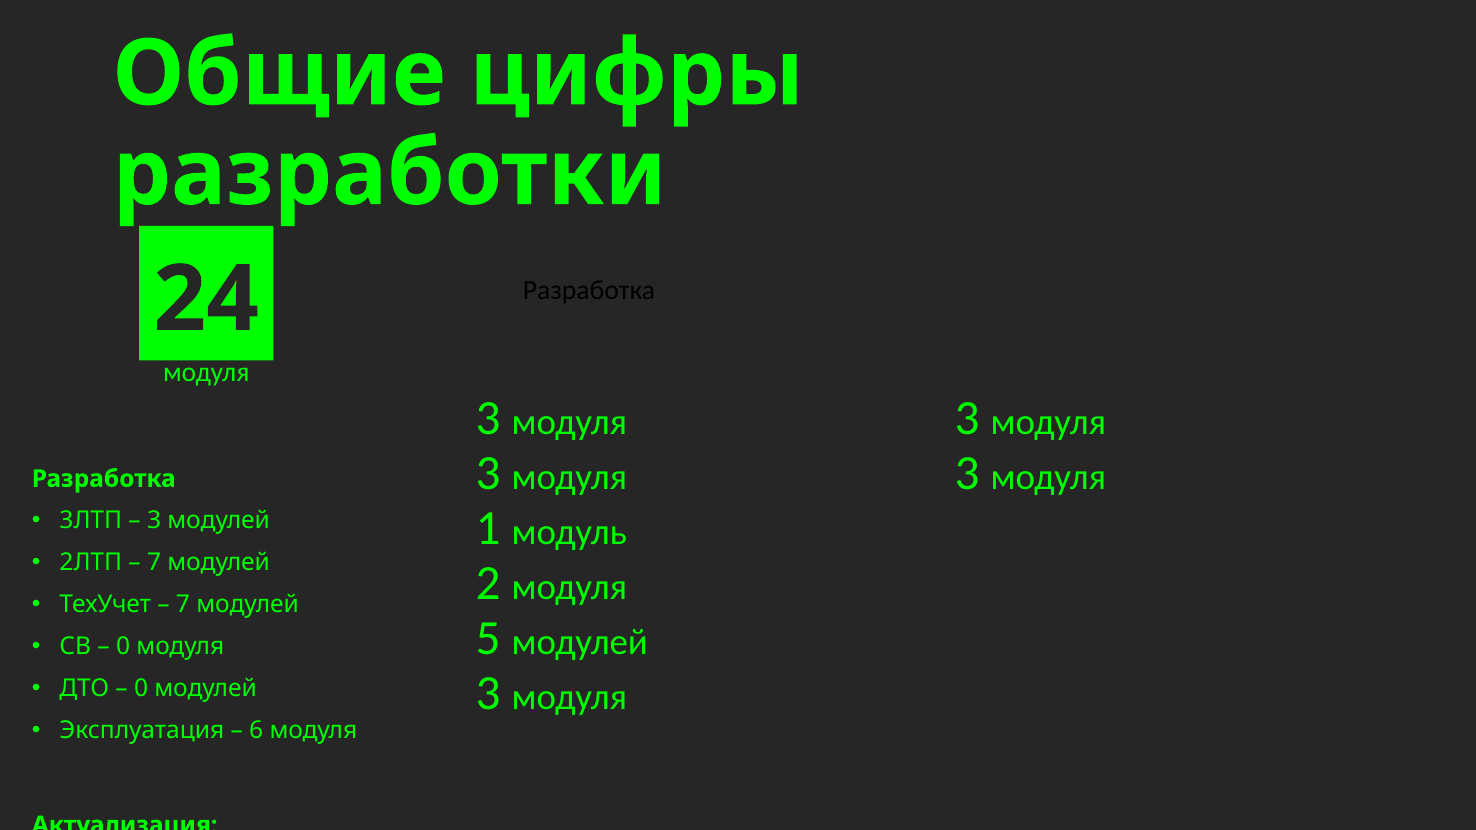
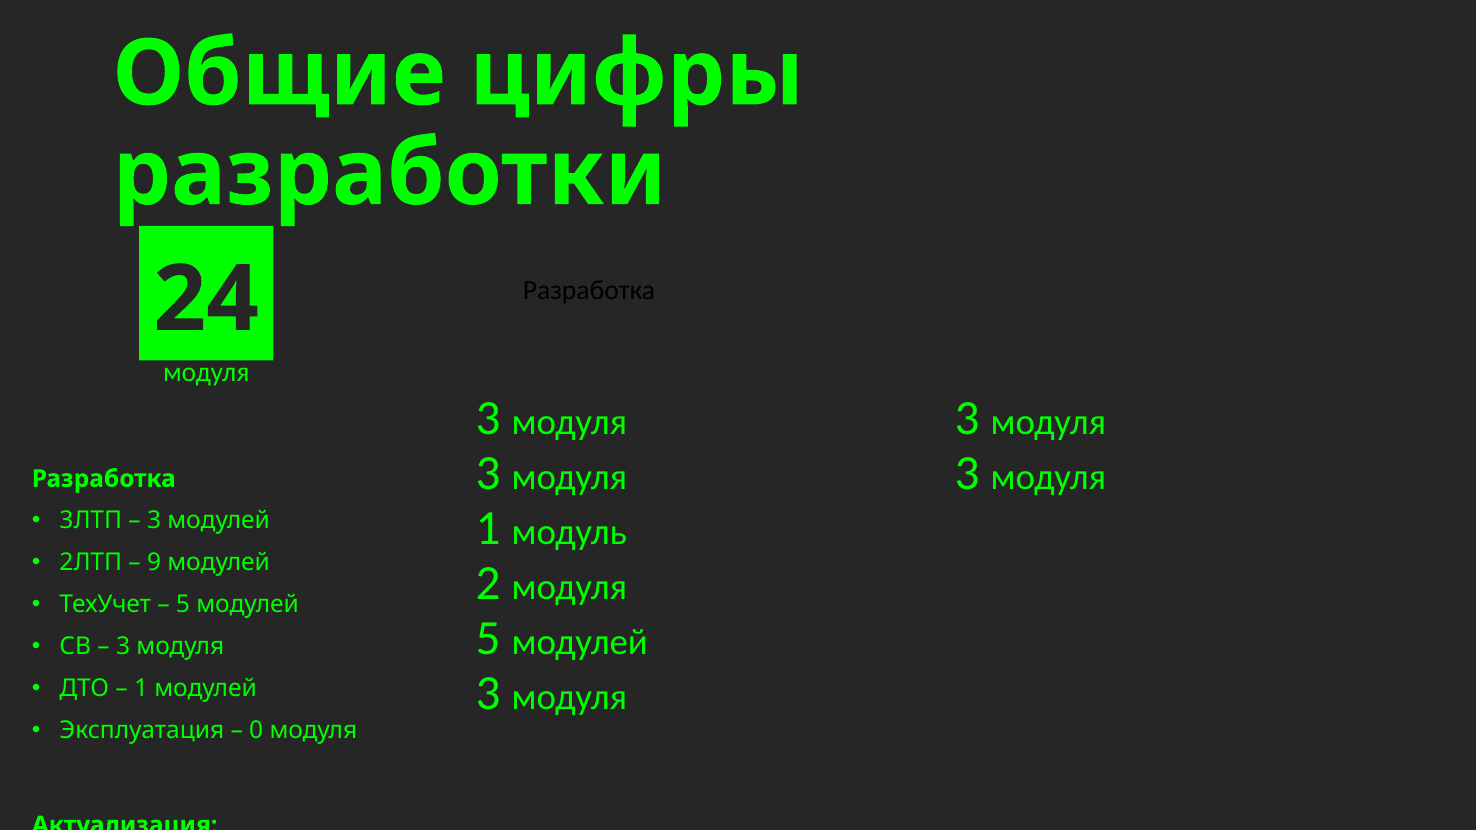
7: 7 -> 9 (154, 563)
7: 7 -> 5 (183, 605)
0: 0 -> 3 (123, 647)
0: 0 -> 1 (141, 689)
6: 6 -> 0 (256, 730)
